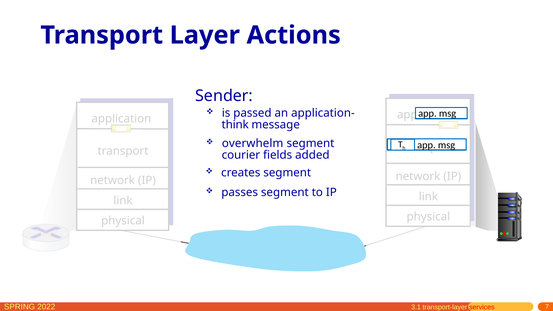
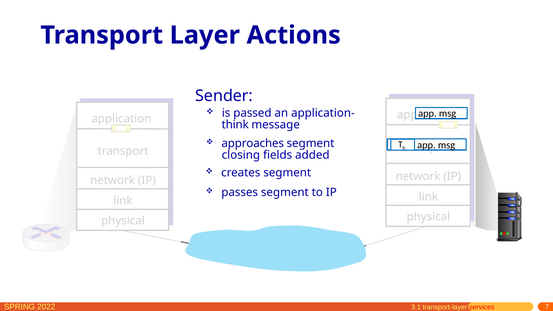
overwhelm: overwhelm -> approaches (253, 143)
courier: courier -> closing (241, 155)
